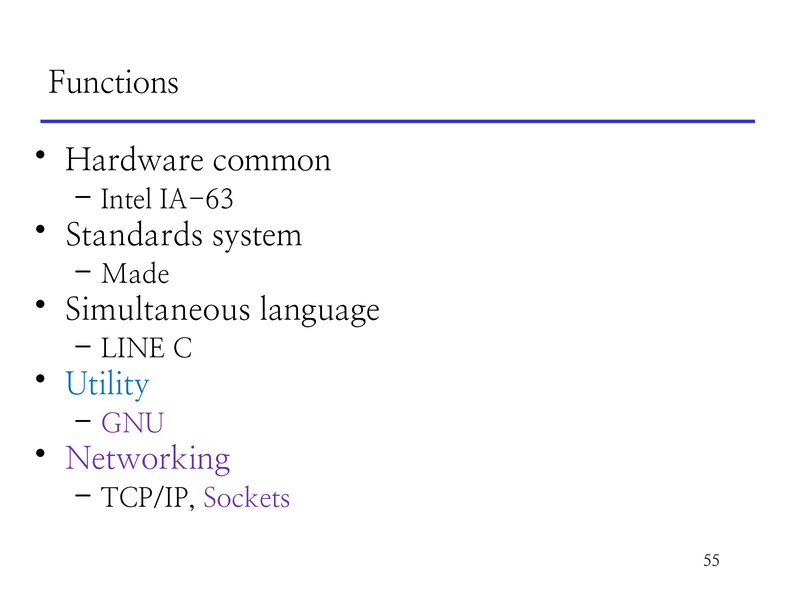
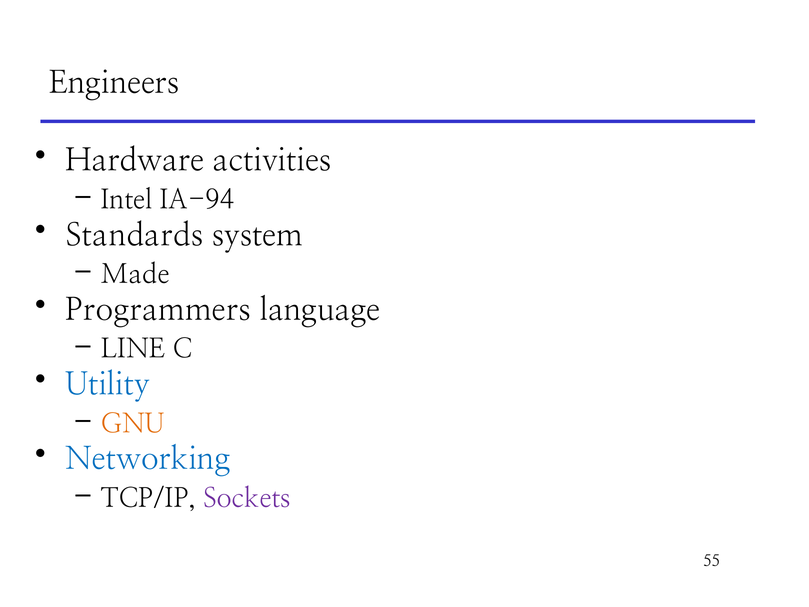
Functions: Functions -> Engineers (114, 83)
common: common -> activities (272, 160)
IA-63: IA-63 -> IA-94 (197, 200)
Simultaneous: Simultaneous -> Programmers (158, 310)
GNU colour: purple -> orange (133, 424)
Networking colour: purple -> blue (148, 459)
